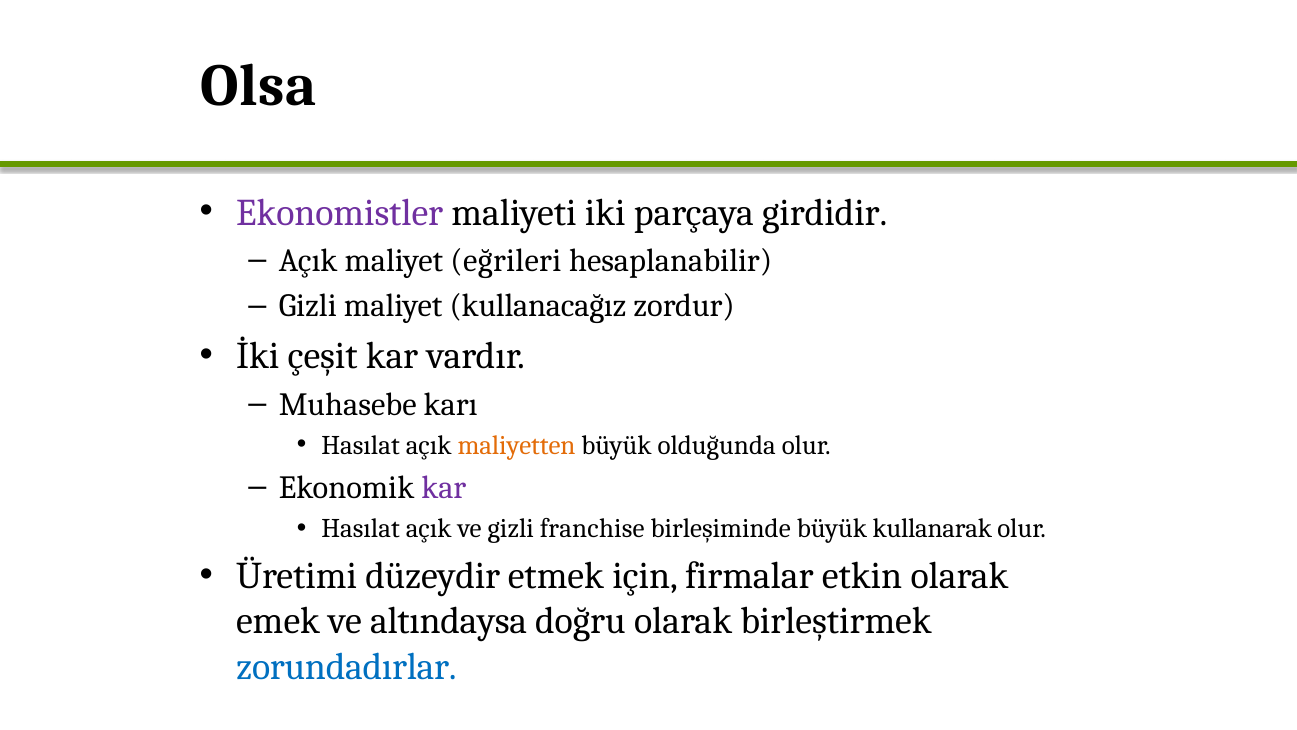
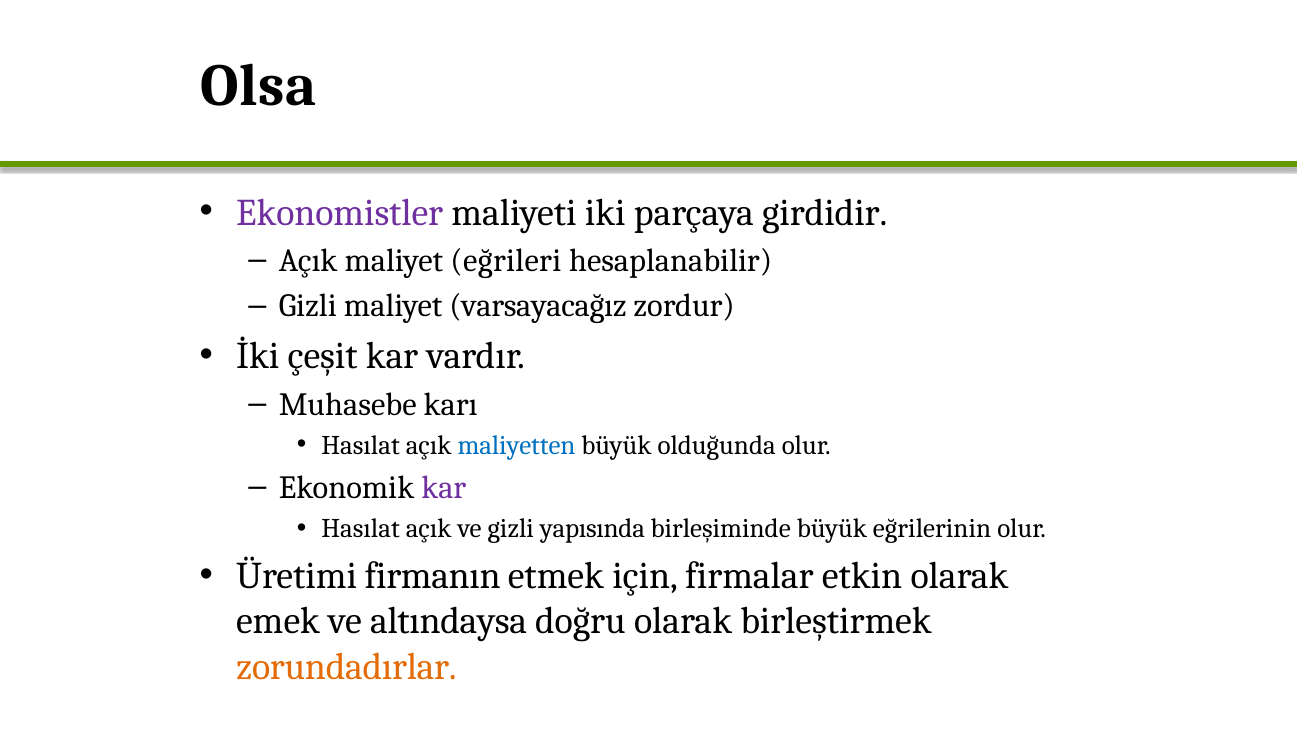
kullanacağız: kullanacağız -> varsayacağız (538, 306)
maliyetten colour: orange -> blue (516, 445)
franchise: franchise -> yapısında (592, 528)
kullanarak: kullanarak -> eğrilerinin (932, 528)
düzeydir: düzeydir -> firmanın (433, 576)
zorundadırlar colour: blue -> orange (346, 666)
